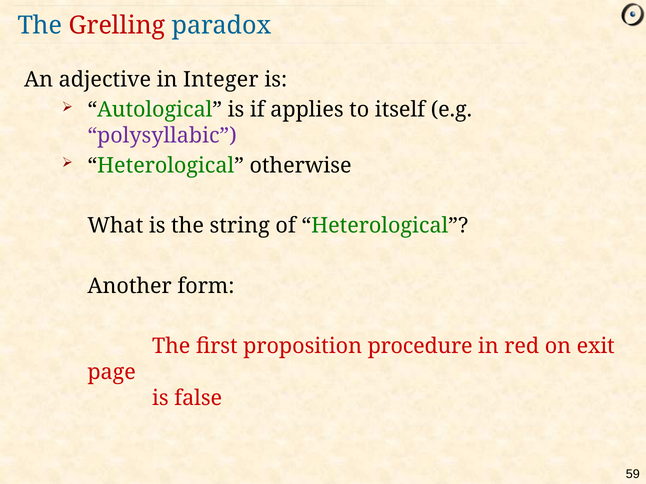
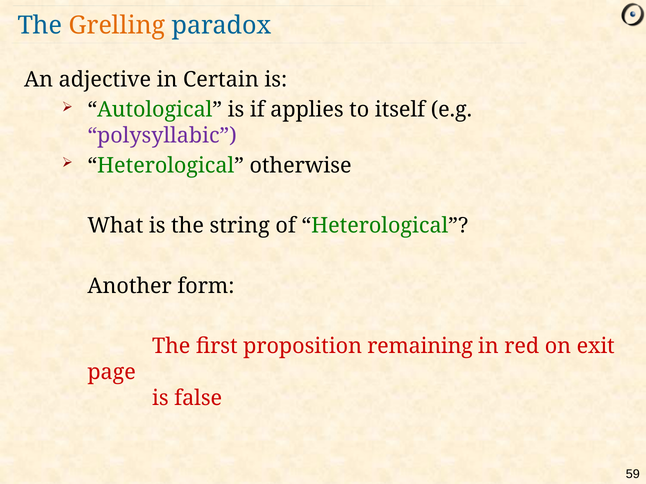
Grelling colour: red -> orange (117, 25)
Integer: Integer -> Certain (221, 80)
procedure: procedure -> remaining (420, 347)
